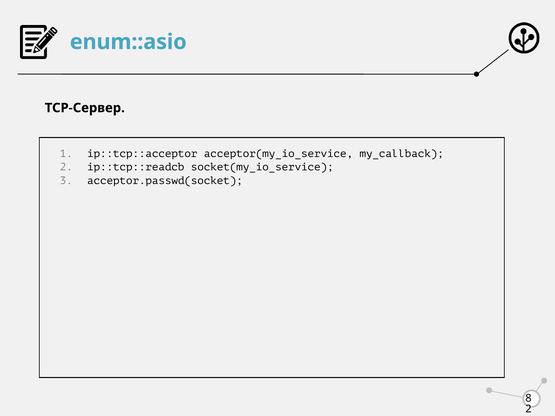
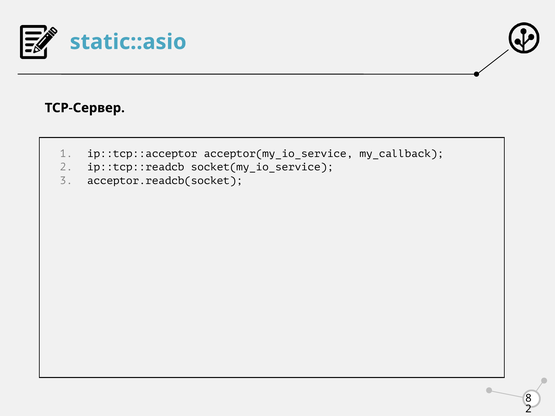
enum::asio: enum::asio -> static::asio (128, 42)
acceptor.passwd(socket: acceptor.passwd(socket -> acceptor.readcb(socket (165, 181)
